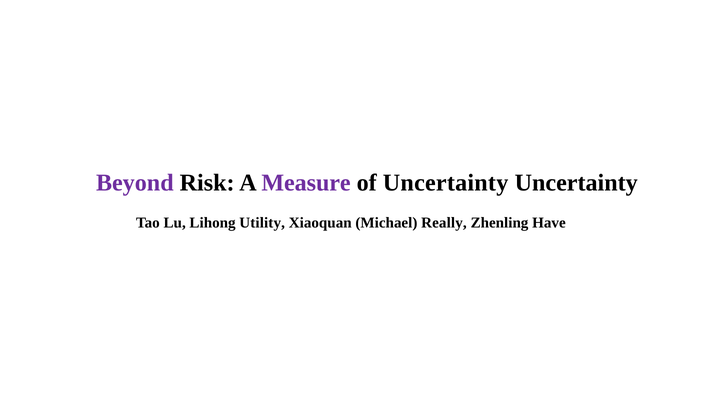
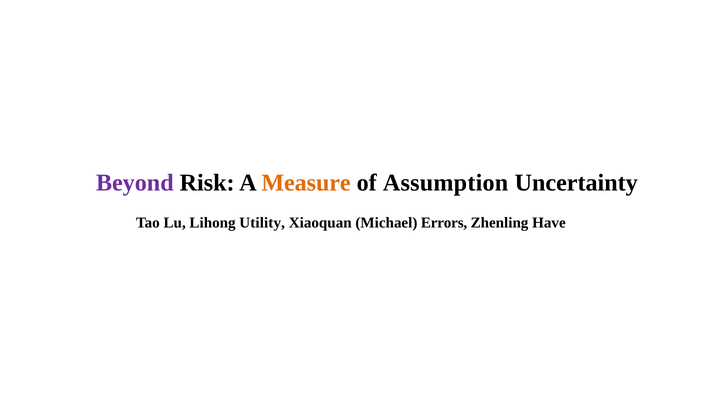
Measure colour: purple -> orange (306, 182)
of Uncertainty: Uncertainty -> Assumption (446, 182)
Really: Really -> Errors (444, 223)
